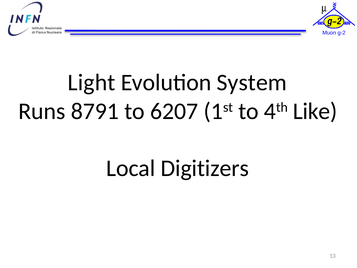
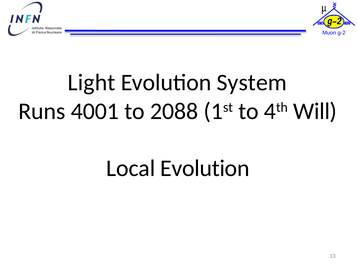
8791: 8791 -> 4001 (95, 111)
6207: 6207 -> 2088 (174, 111)
Like: Like -> Will (315, 111)
Local Digitizers: Digitizers -> Evolution (205, 168)
